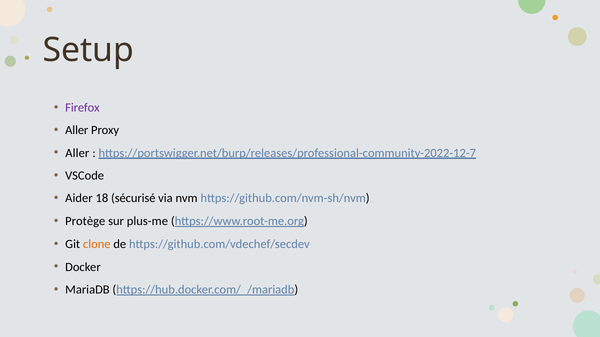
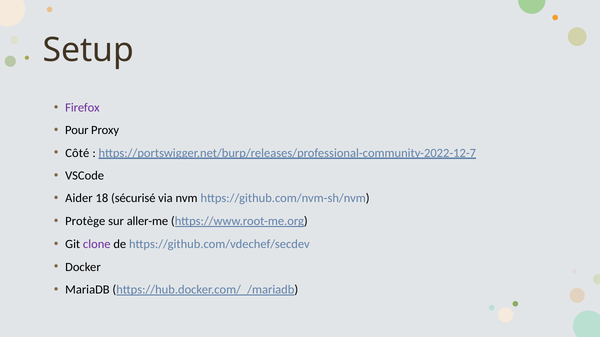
Aller: Aller -> Pour (77, 130)
Aller: Aller -> Côté (77, 153)
plus-me: plus-me -> aller-me (147, 222)
clone colour: orange -> purple (97, 245)
